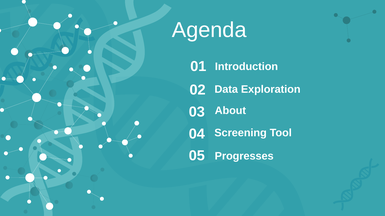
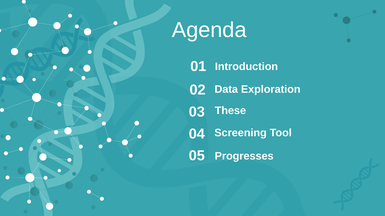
About: About -> These (230, 111)
